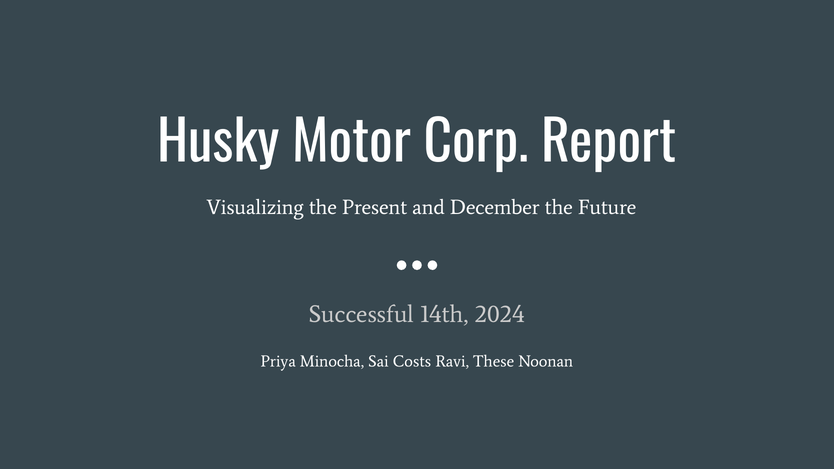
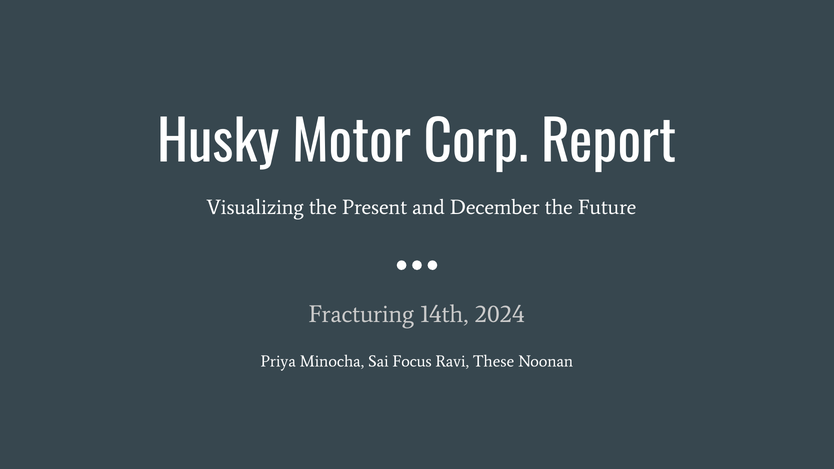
Successful: Successful -> Fracturing (361, 314)
Costs: Costs -> Focus (412, 362)
